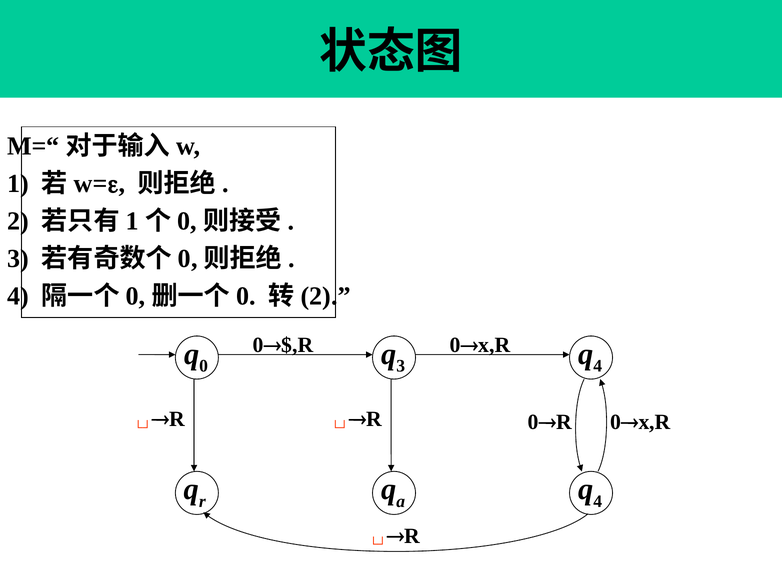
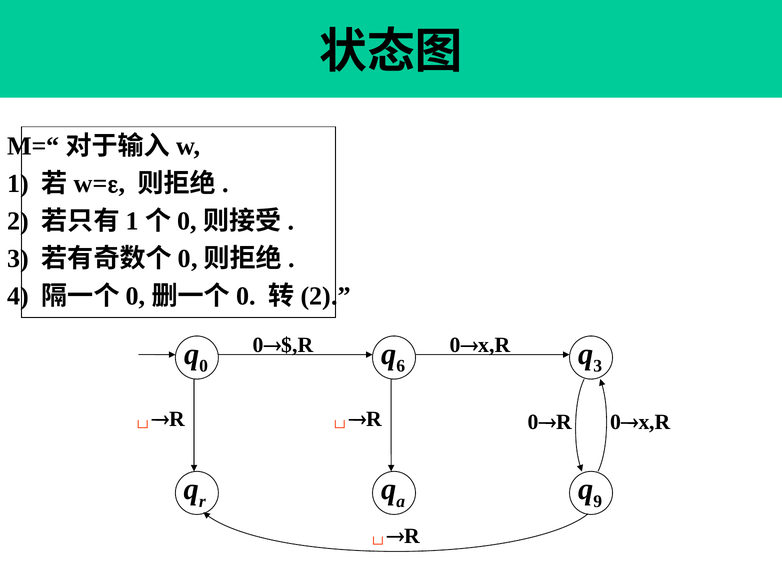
3: 3 -> 6 (401, 366)
4: 4 -> 3 (598, 366)
4: 4 -> 9 (598, 502)
